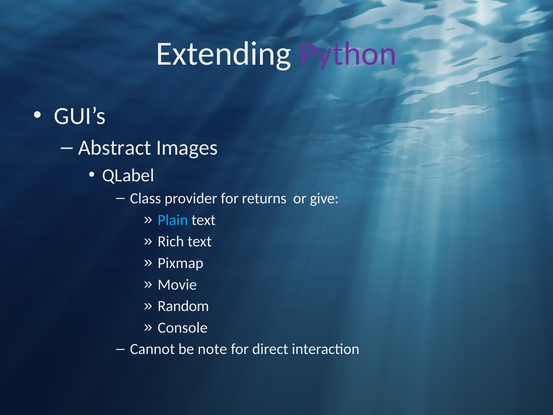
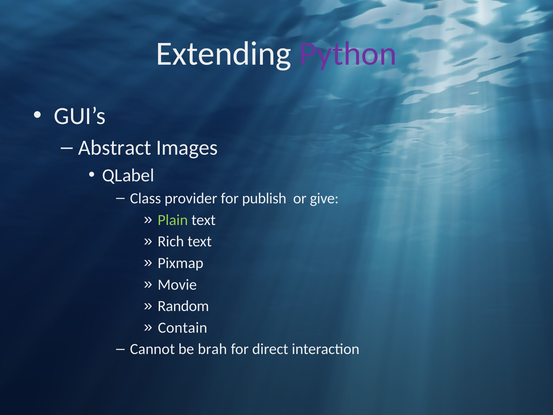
returns: returns -> publish (264, 198)
Plain colour: light blue -> light green (173, 220)
Console: Console -> Contain (183, 328)
note: note -> brah (212, 349)
